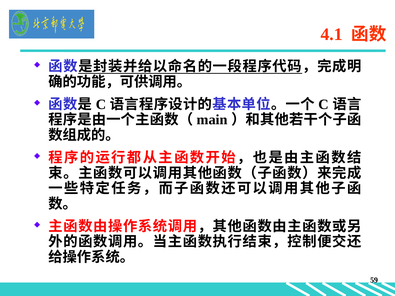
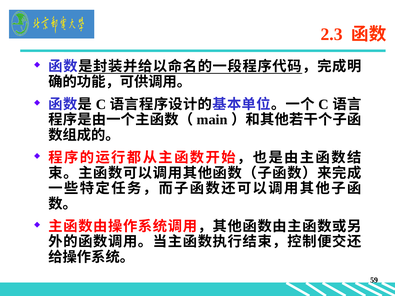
4.1: 4.1 -> 2.3 (332, 34)
